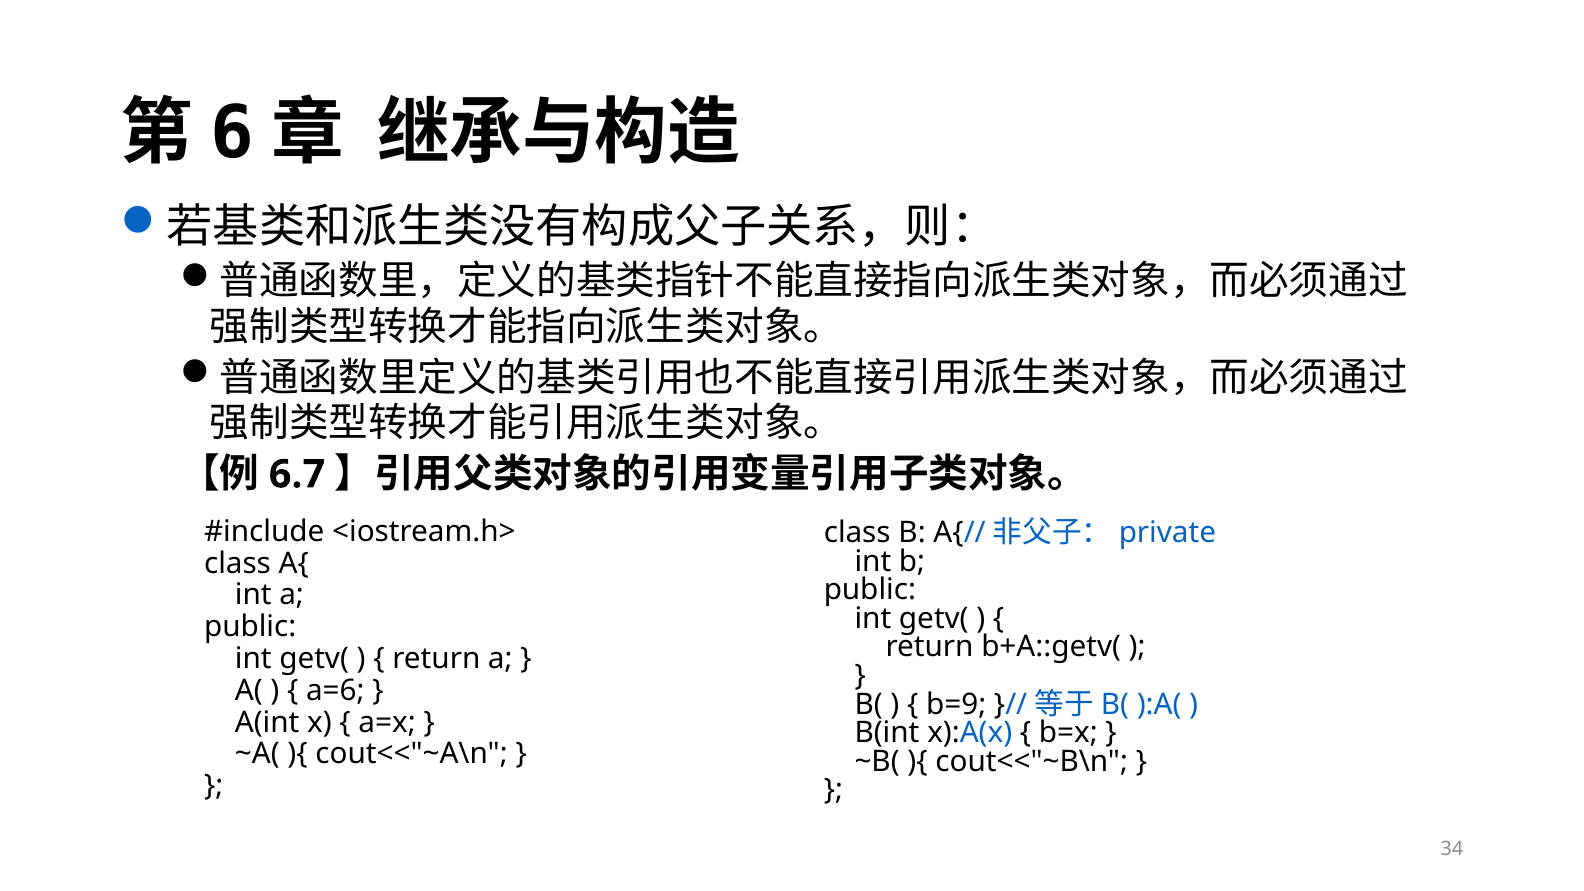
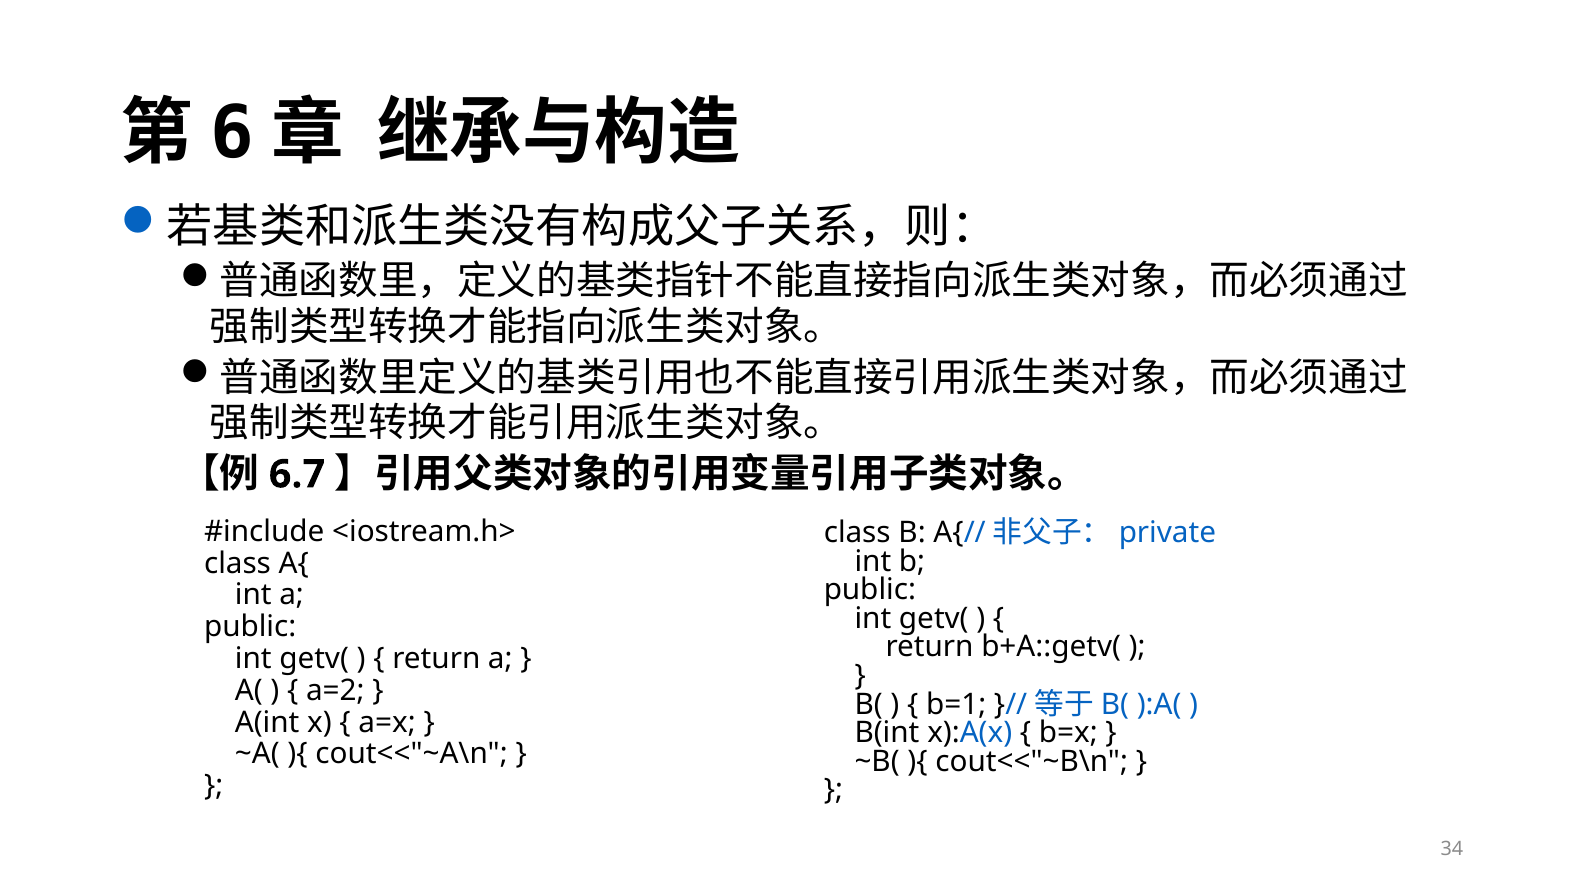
a=6: a=6 -> a=2 (335, 691)
b=9: b=9 -> b=1 (956, 704)
